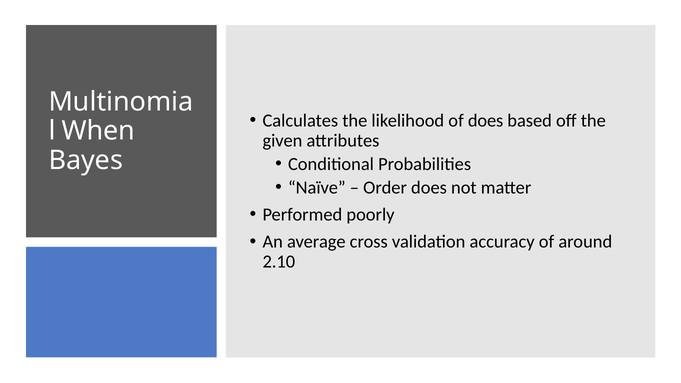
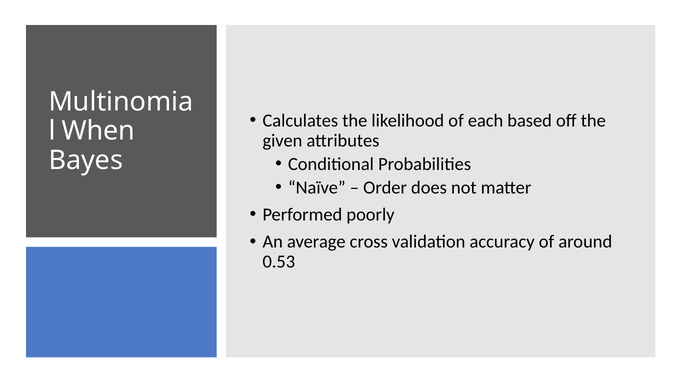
of does: does -> each (486, 121)
2.10: 2.10 -> 0.53 (279, 262)
